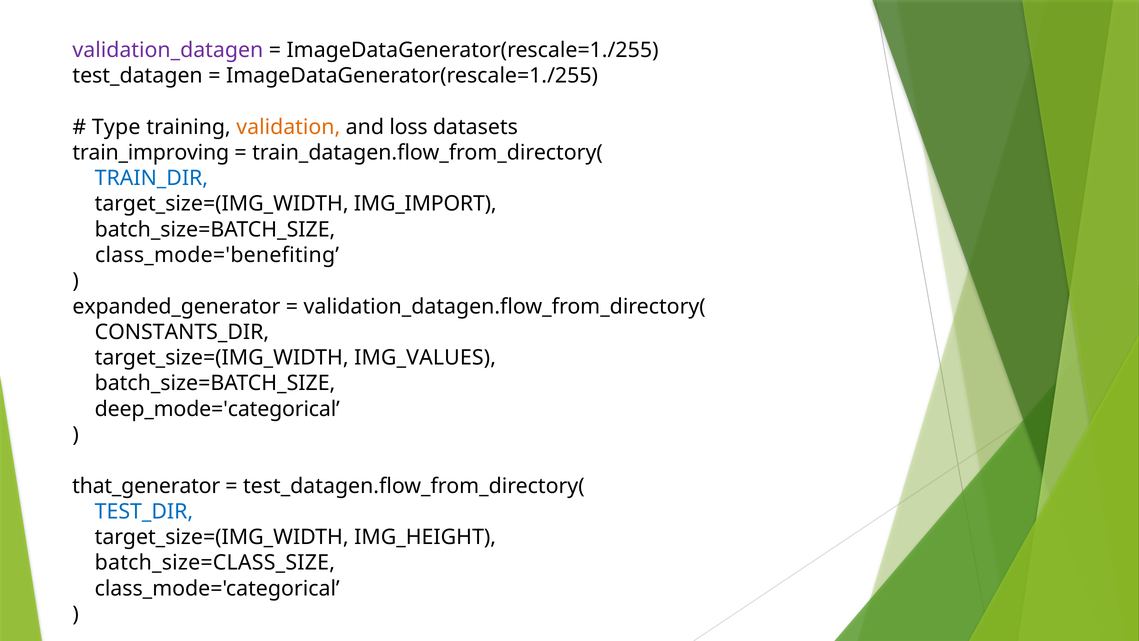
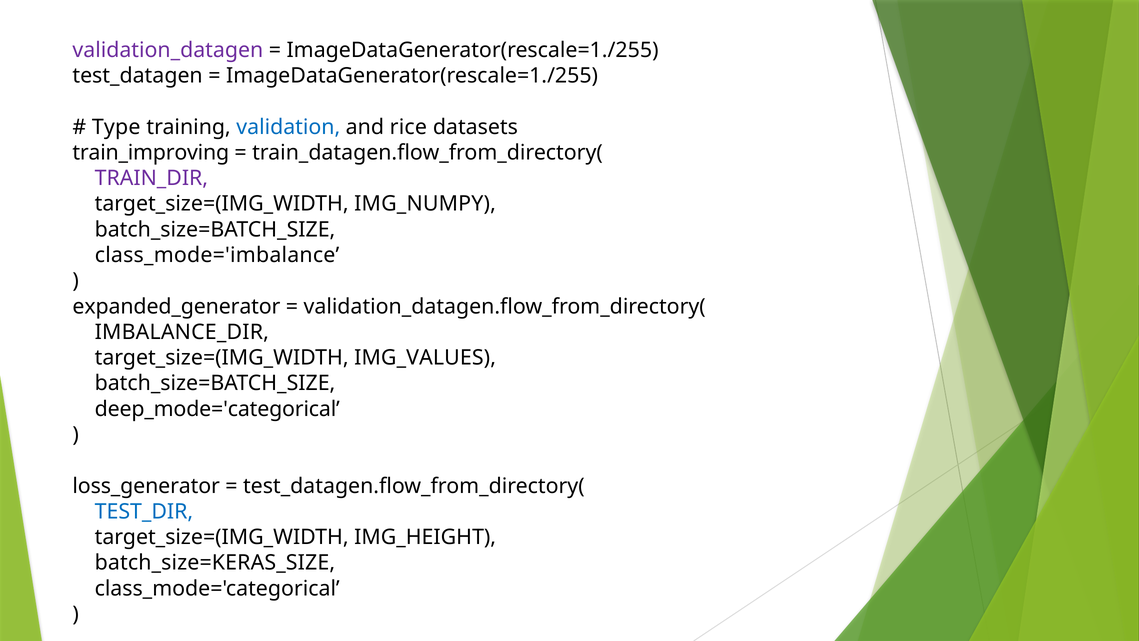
validation colour: orange -> blue (288, 127)
loss: loss -> rice (408, 127)
TRAIN_DIR colour: blue -> purple (151, 178)
IMG_IMPORT: IMG_IMPORT -> IMG_NUMPY (425, 204)
class_mode='benefiting: class_mode='benefiting -> class_mode='imbalance (217, 255)
CONSTANTS_DIR: CONSTANTS_DIR -> IMBALANCE_DIR (182, 332)
that_generator: that_generator -> loss_generator (146, 486)
batch_size=CLASS_SIZE: batch_size=CLASS_SIZE -> batch_size=KERAS_SIZE (215, 563)
